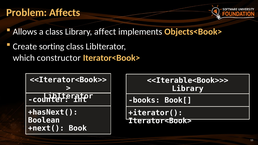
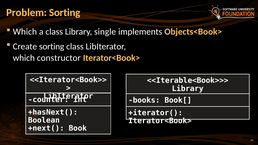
Problem Affects: Affects -> Sorting (65, 13)
Allows: Allows -> Which (25, 32)
affect: affect -> single (105, 32)
